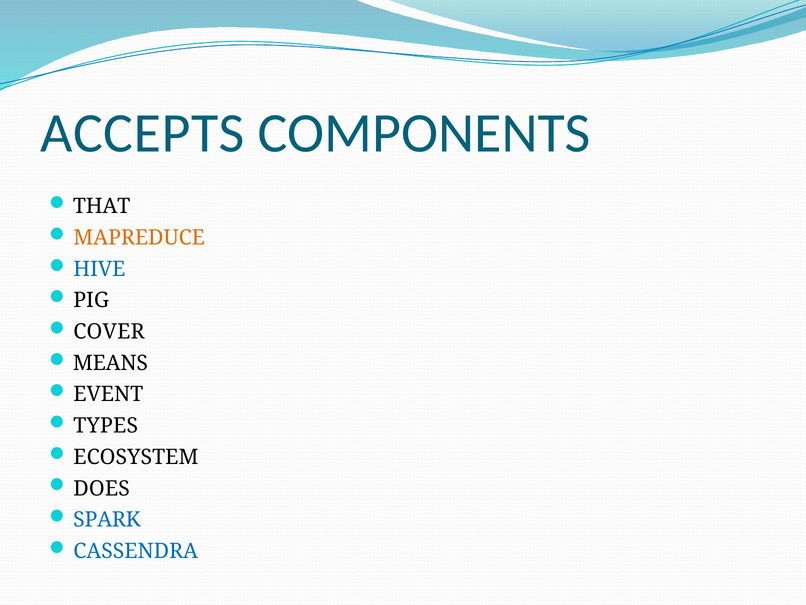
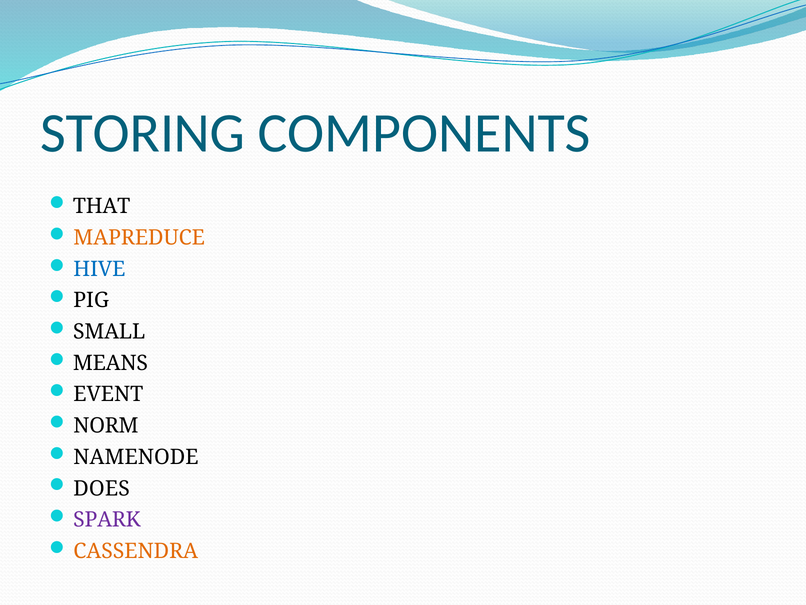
ACCEPTS: ACCEPTS -> STORING (143, 133)
COVER: COVER -> SMALL (109, 332)
TYPES: TYPES -> NORM (106, 425)
ECOSYSTEM: ECOSYSTEM -> NAMENODE (136, 457)
SPARK colour: blue -> purple (107, 519)
CASSENDRA colour: blue -> orange (136, 551)
